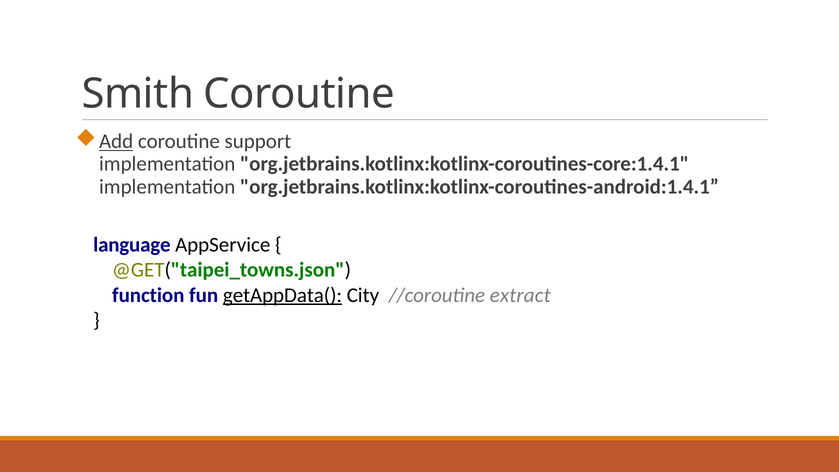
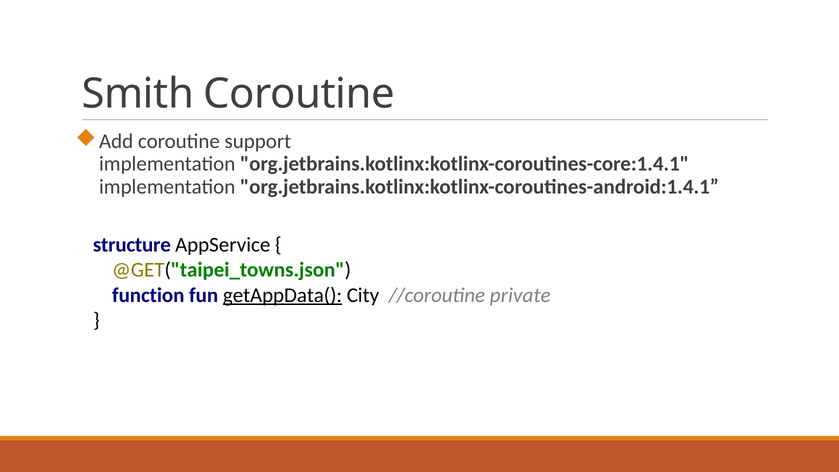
Add underline: present -> none (116, 141)
language: language -> structure (132, 245)
extract: extract -> private (520, 295)
